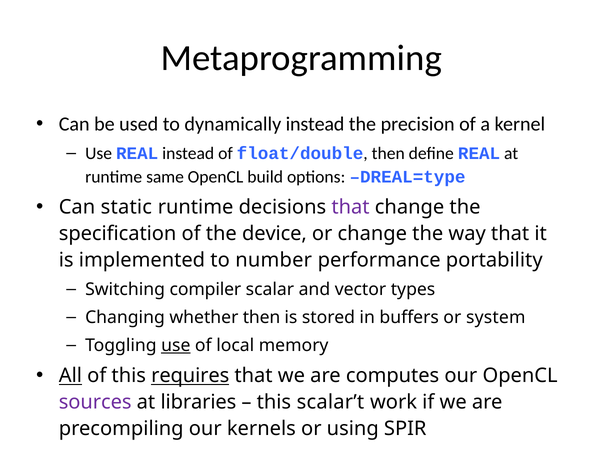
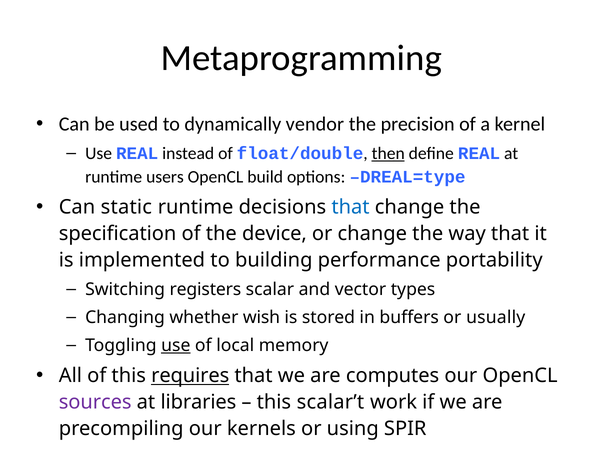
dynamically instead: instead -> vendor (315, 124)
then underline: none -> present (388, 154)
same: same -> users (165, 177)
that colour: purple -> blue (350, 207)
number: number -> building (274, 260)
compiler: compiler -> registers (205, 290)
whether then: then -> wish (262, 318)
system: system -> usually (496, 318)
All underline: present -> none (70, 376)
